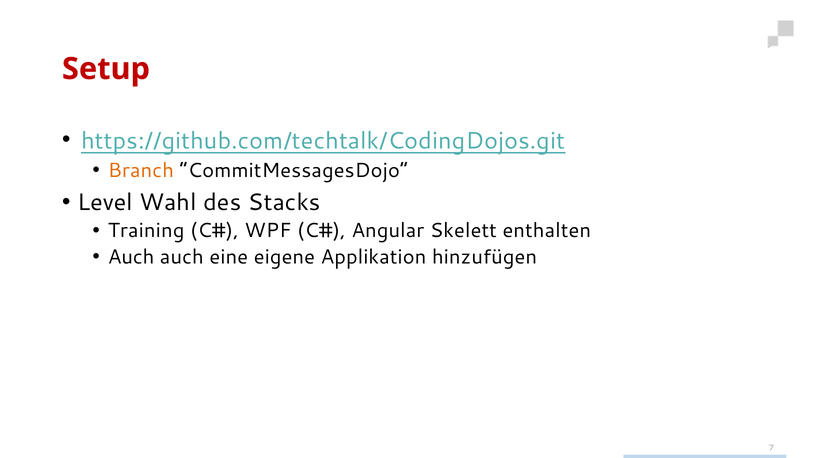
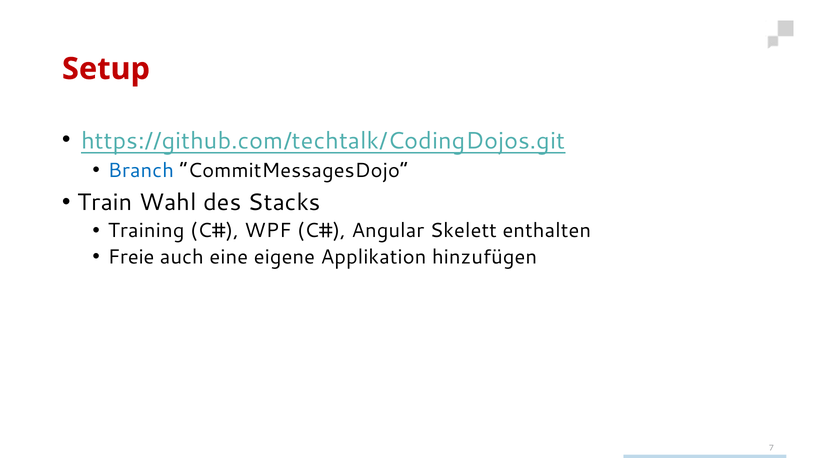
Branch colour: orange -> blue (141, 170)
Level: Level -> Train (105, 202)
Auch: Auch -> Freie (131, 257)
